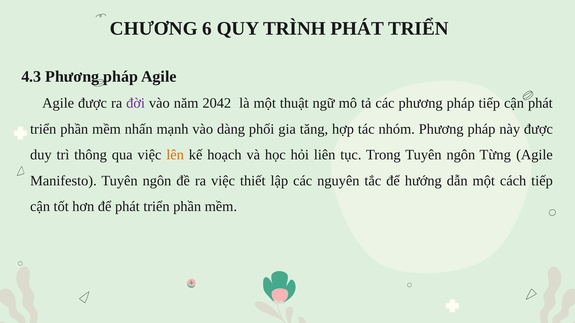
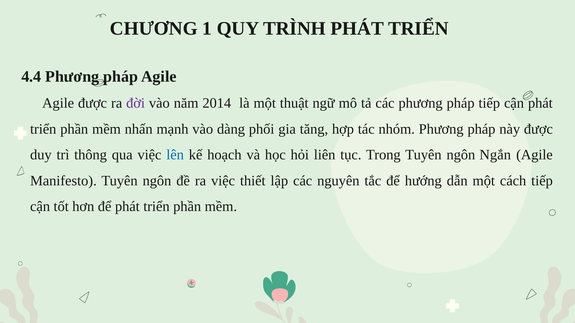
6: 6 -> 1 (207, 29)
4.3: 4.3 -> 4.4 (31, 77)
2042: 2042 -> 2014 (217, 103)
lên colour: orange -> blue (175, 155)
Từng: Từng -> Ngắn (495, 155)
